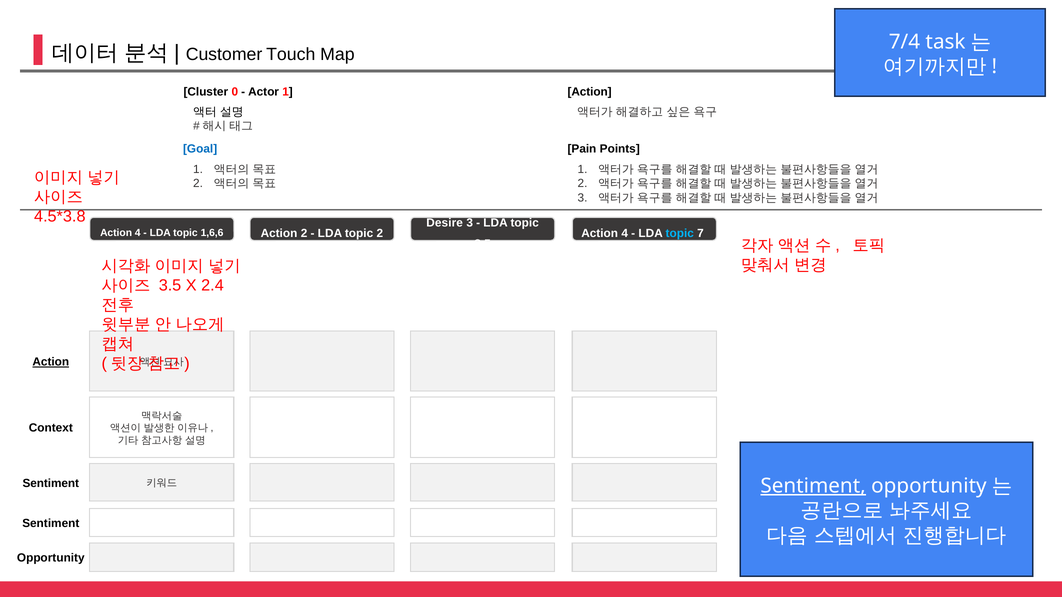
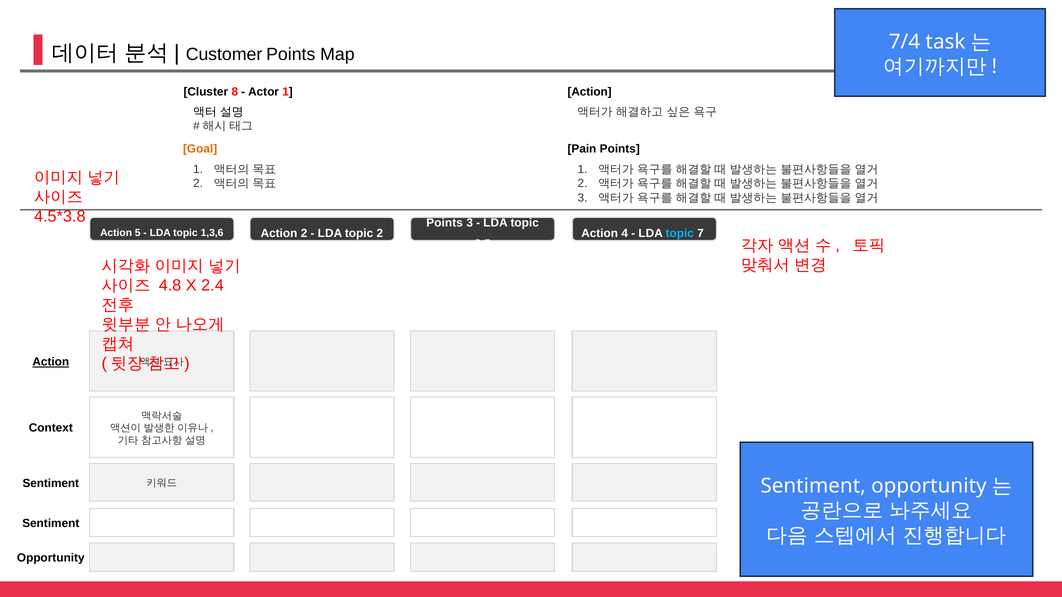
Customer Touch: Touch -> Points (291, 55)
0: 0 -> 8 (235, 92)
Goal colour: blue -> orange (200, 149)
Desire: Desire -> Points (445, 223)
4: 4 -> 5 (138, 233)
1,6,6: 1,6,6 -> 1,3,6 (212, 233)
3.5: 3.5 -> 4.8 (170, 286)
Sentiment underline: present -> none (813, 486)
